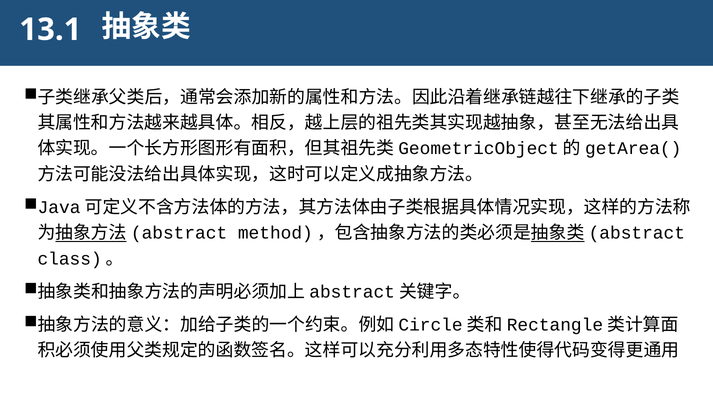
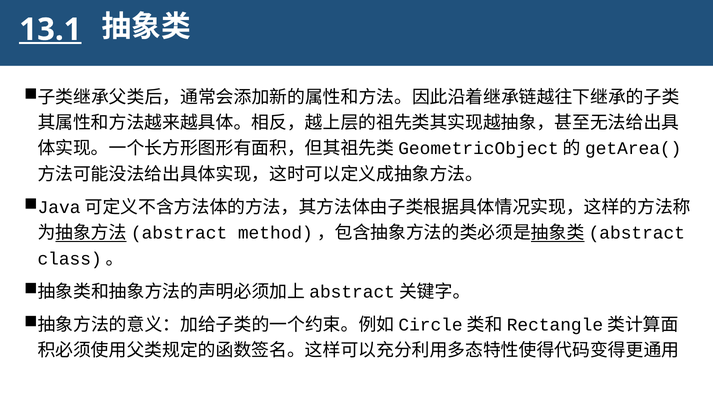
13.1 underline: none -> present (50, 30)
